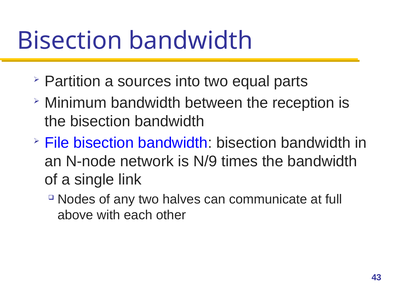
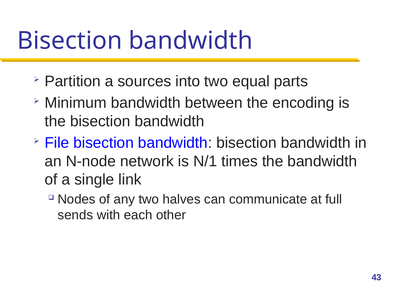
reception: reception -> encoding (303, 103)
N/9: N/9 -> N/1 (205, 161)
above: above -> sends (75, 215)
